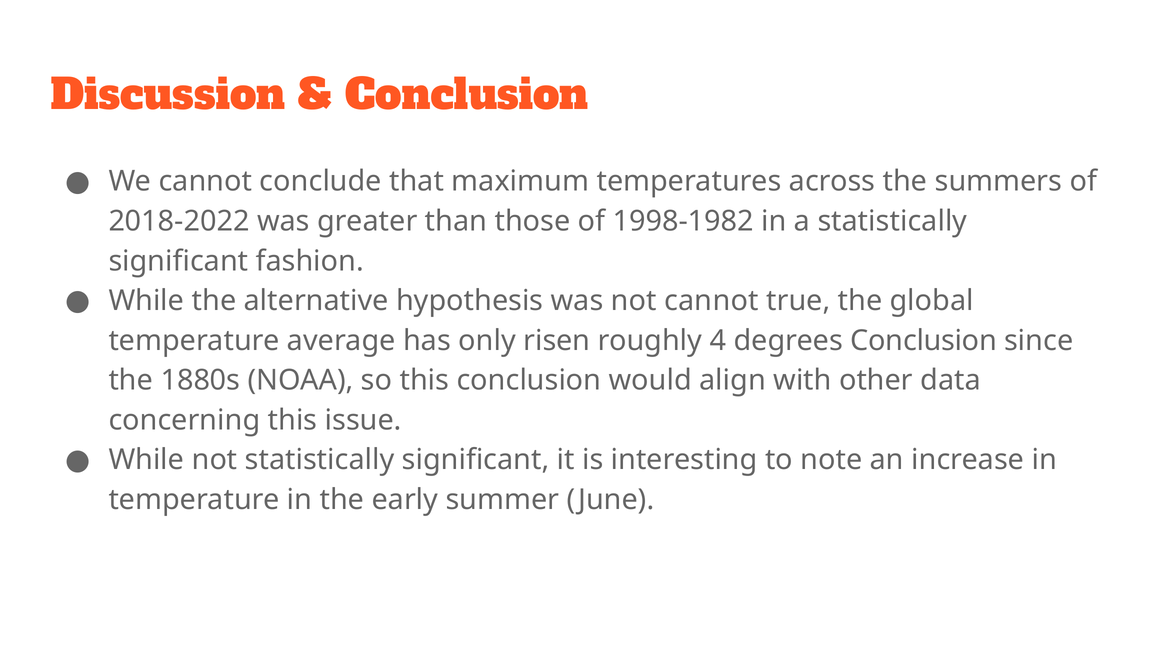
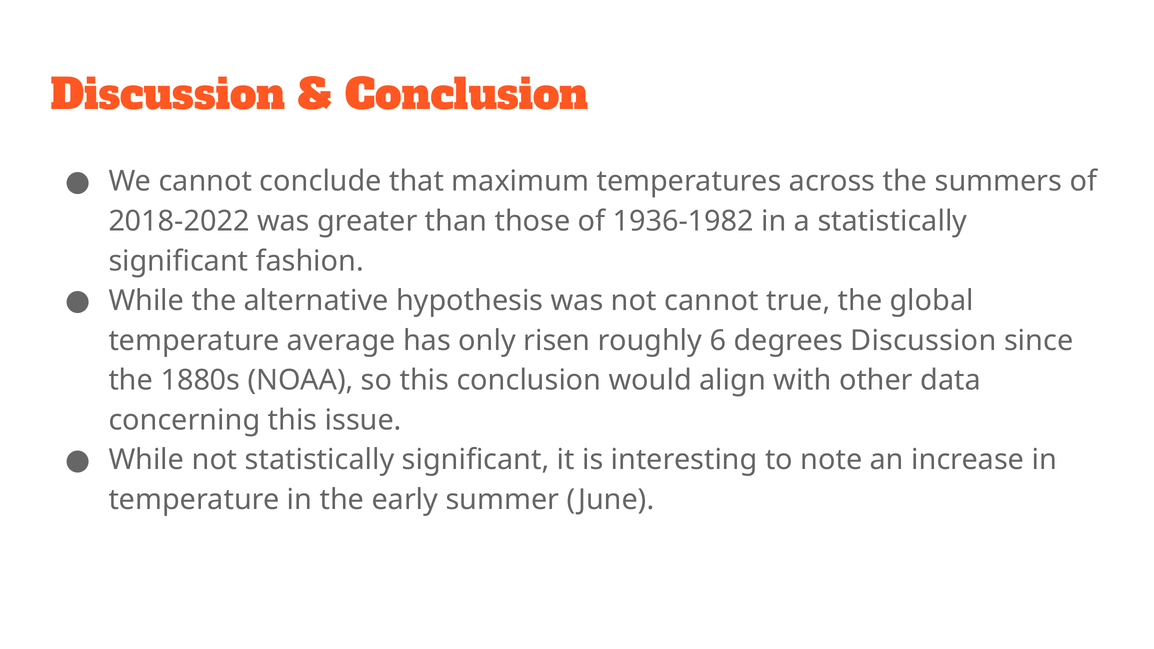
1998-1982: 1998-1982 -> 1936-1982 (683, 221)
4: 4 -> 6 (718, 341)
degrees Conclusion: Conclusion -> Discussion (923, 341)
